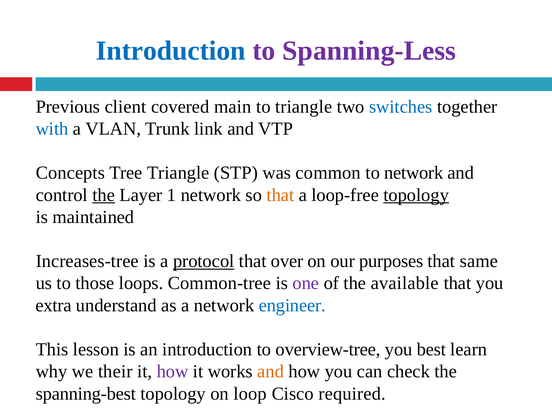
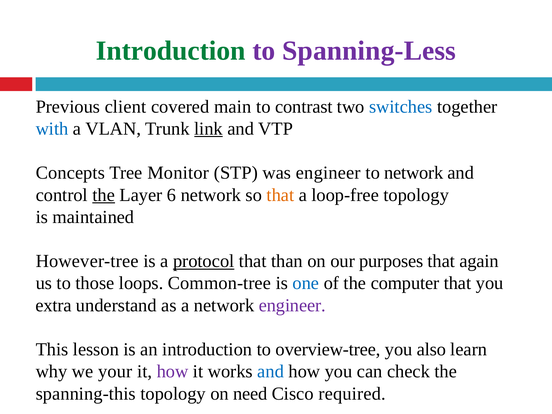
Introduction colour: blue -> green (171, 51)
to triangle: triangle -> contrast (304, 107)
link underline: none -> present (209, 129)
Tree Triangle: Triangle -> Monitor (178, 173)
was common: common -> engineer (328, 173)
1: 1 -> 6 (172, 195)
topology underline: present -> none (416, 195)
Increases-tree: Increases-tree -> However-tree (87, 261)
over: over -> than (287, 261)
same: same -> again (479, 261)
one colour: purple -> blue (306, 283)
available: available -> computer (405, 283)
engineer colour: blue -> purple (292, 305)
best: best -> also (432, 349)
their: their -> your (115, 372)
and colour: orange -> blue (271, 372)
spanning-best: spanning-best -> spanning-this (86, 394)
loop: loop -> need (250, 394)
